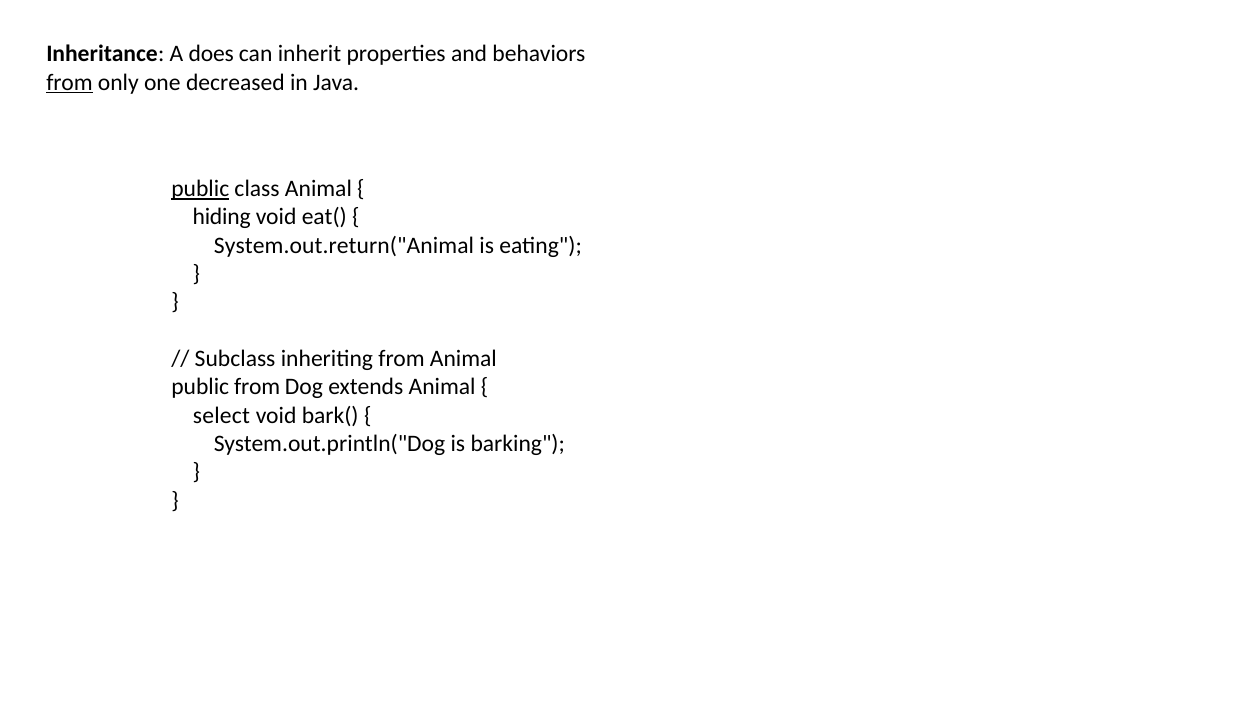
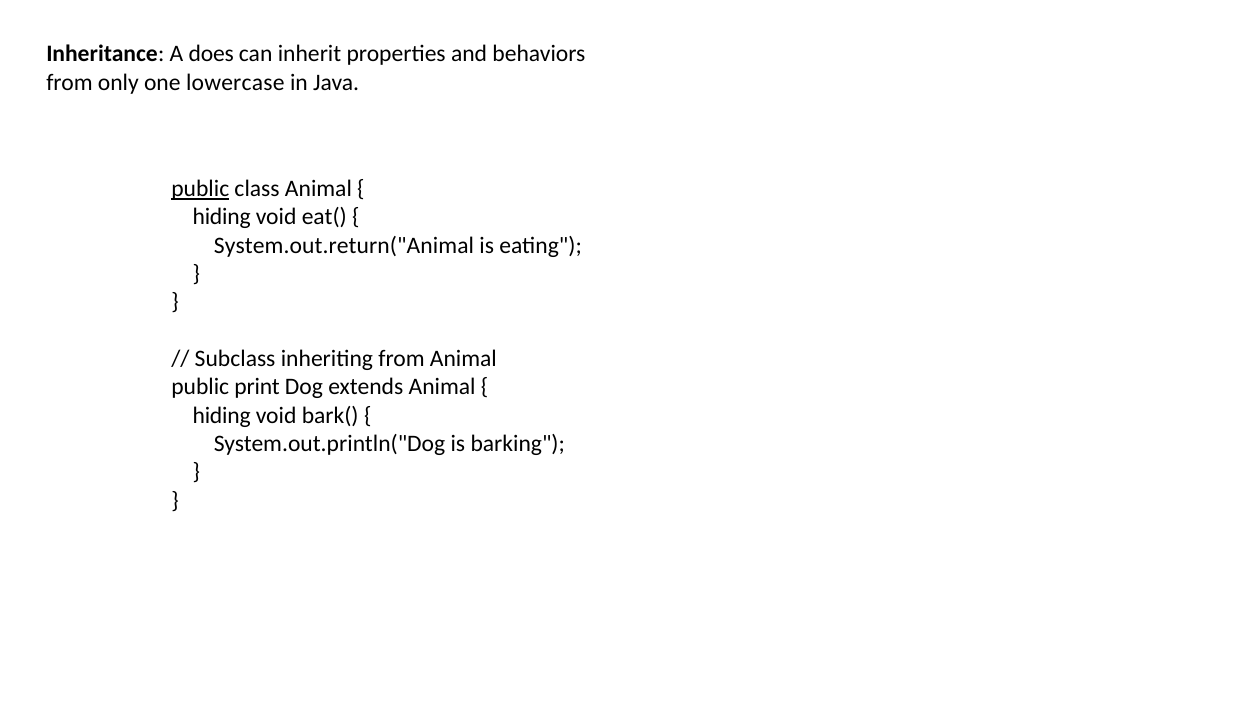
from underline: present -> none (69, 83)
decreased: decreased -> lowercase (235, 83)
public from: from -> print (257, 387)
select: select -> hiding (222, 415)
